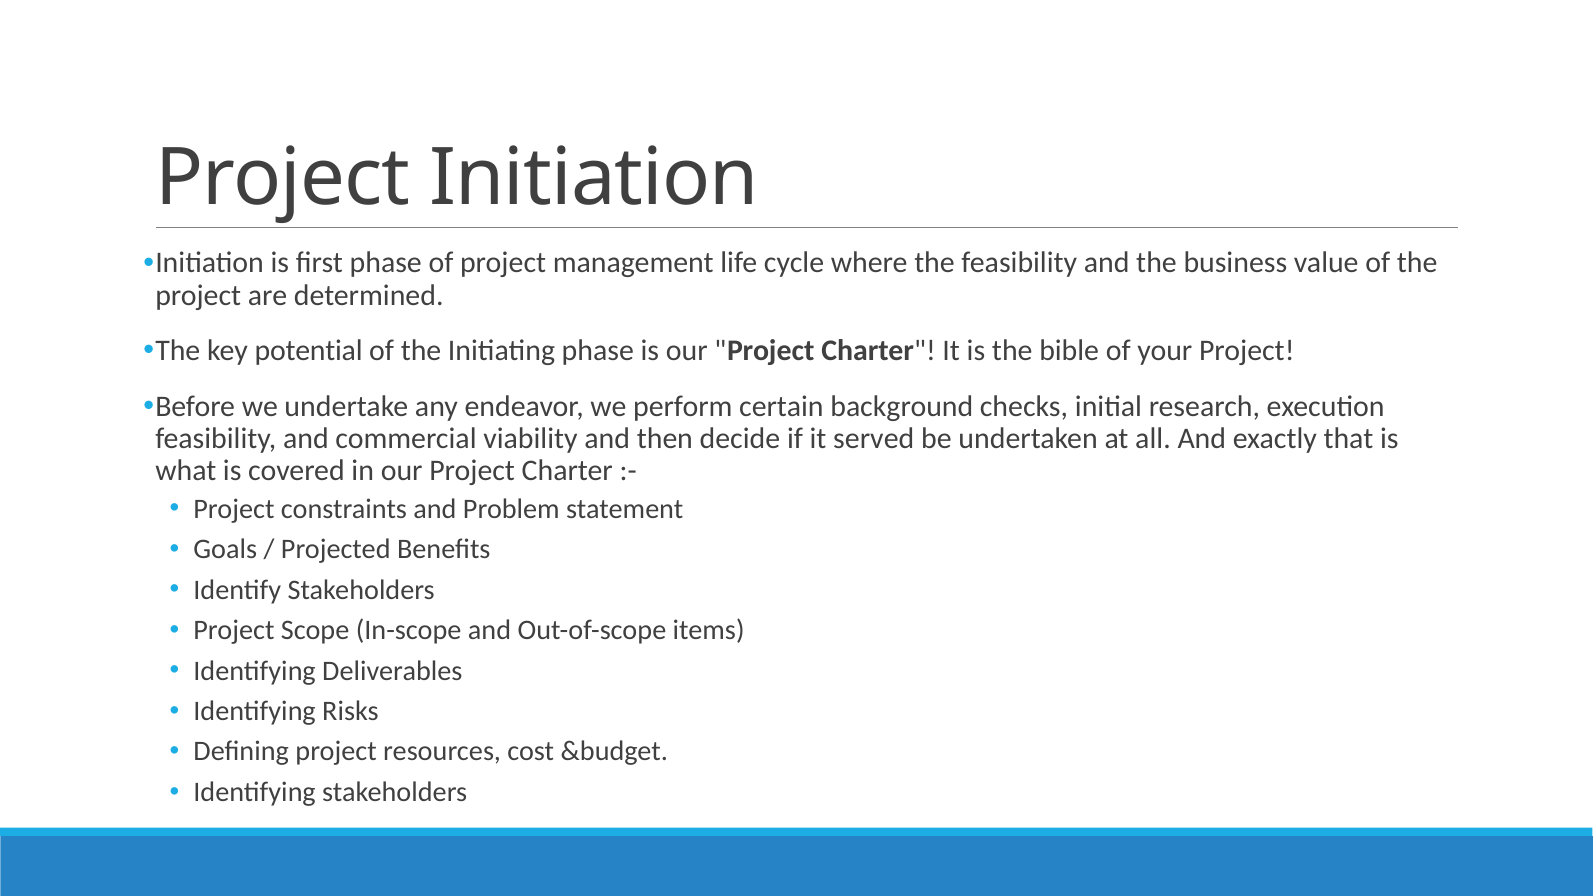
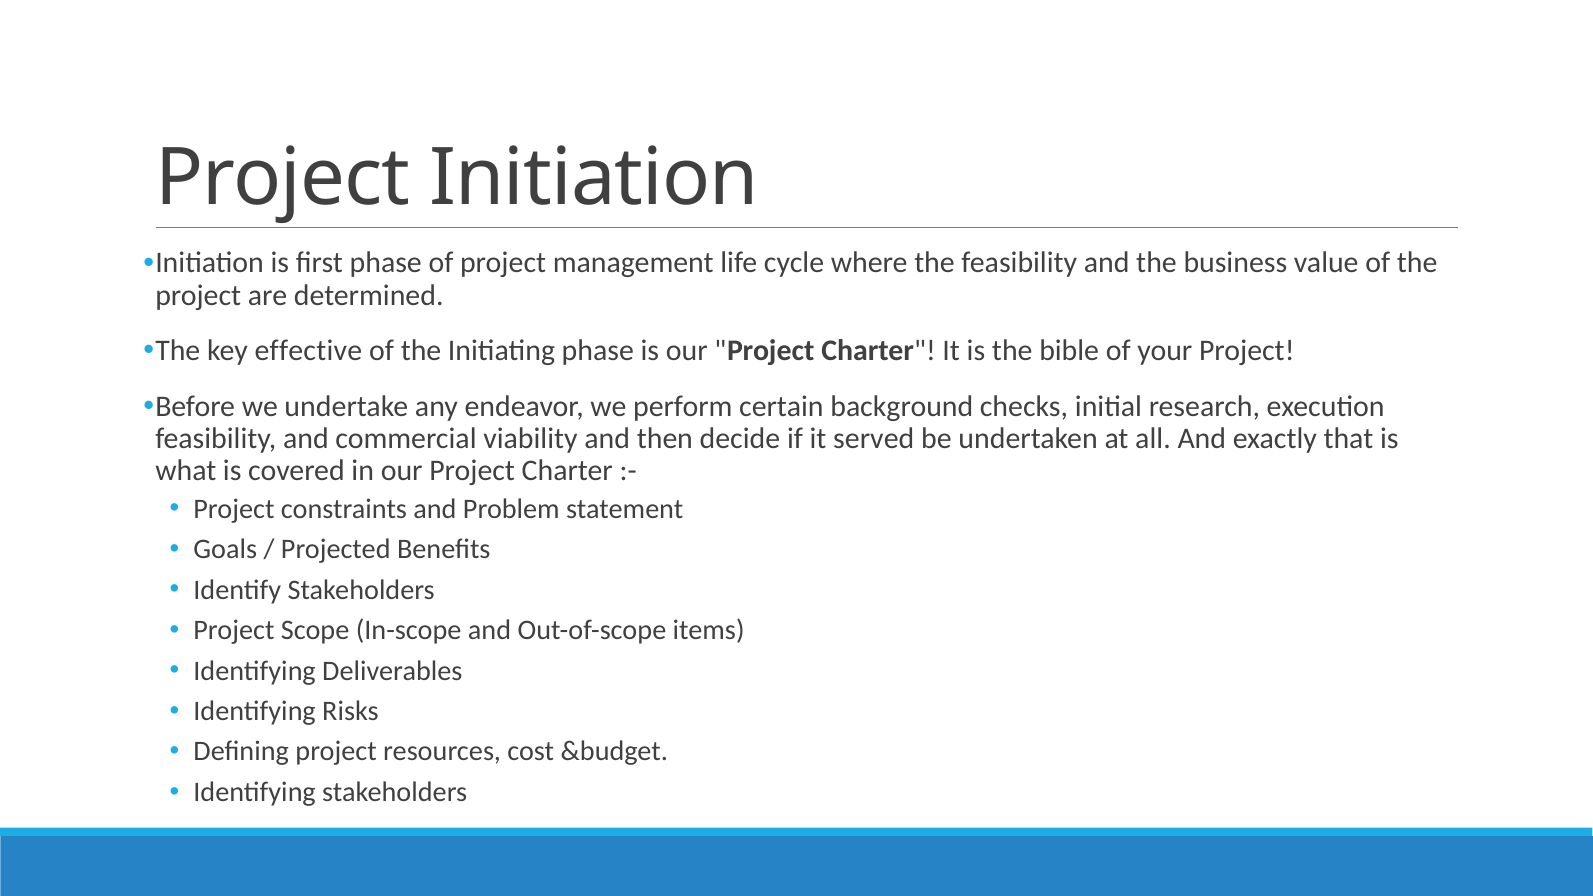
potential: potential -> effective (308, 351)
